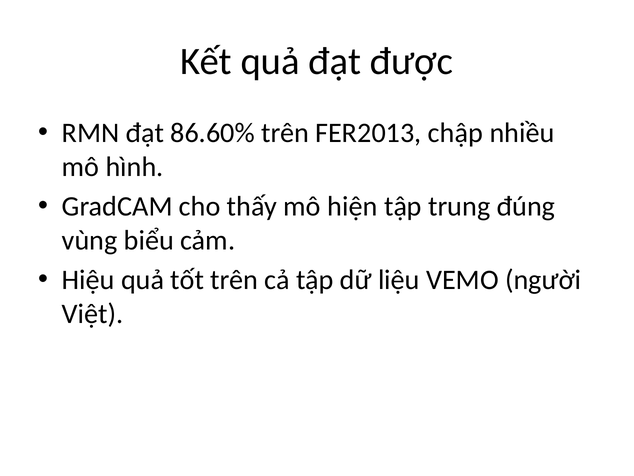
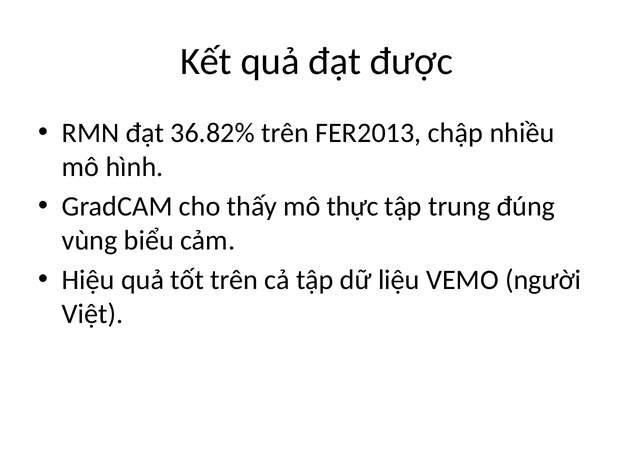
86.60%: 86.60% -> 36.82% (213, 133)
hiện: hiện -> thực (353, 206)
